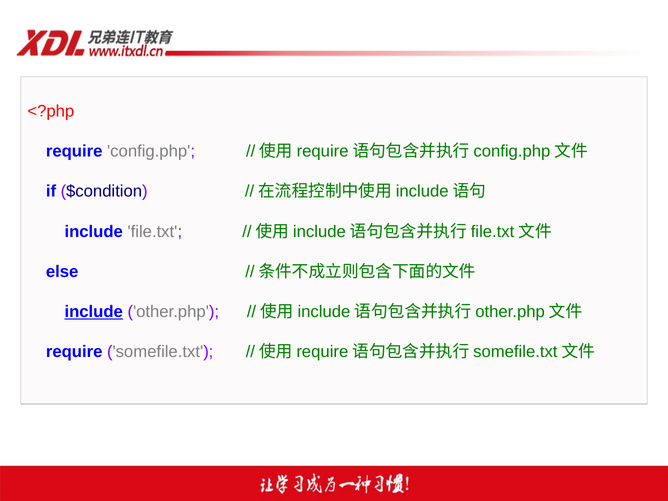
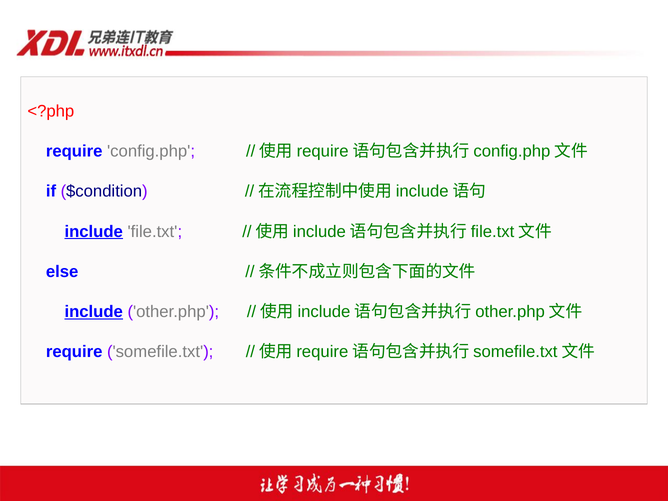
include underline: none -> present (94, 232)
